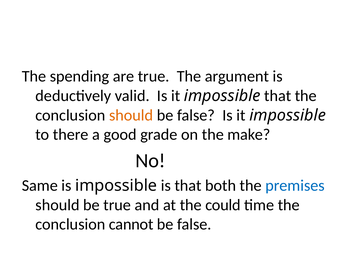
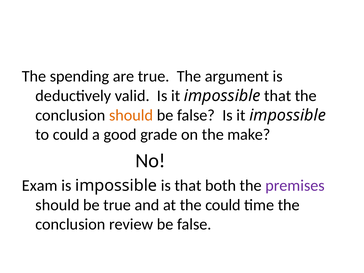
to there: there -> could (71, 135)
Same: Same -> Exam (40, 186)
premises colour: blue -> purple (295, 186)
cannot: cannot -> review (131, 224)
